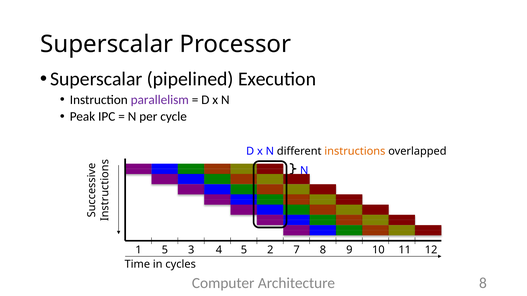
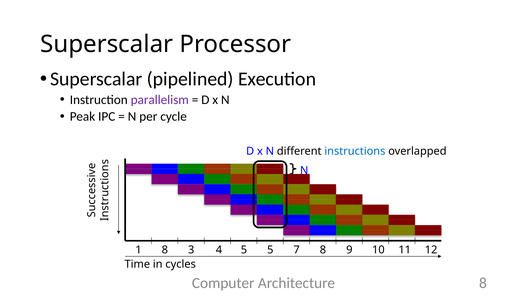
instructions colour: orange -> blue (355, 151)
1 5: 5 -> 8 (165, 250)
5 2: 2 -> 5 (270, 250)
